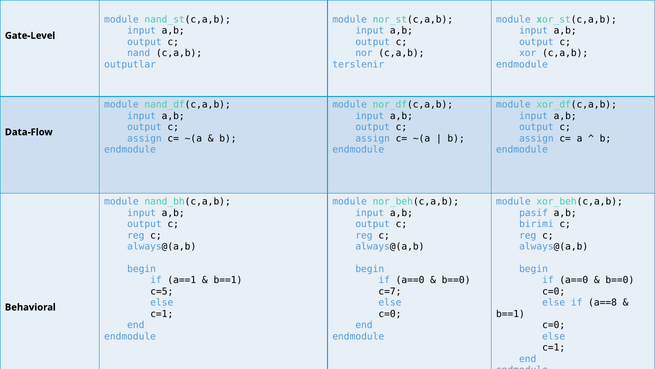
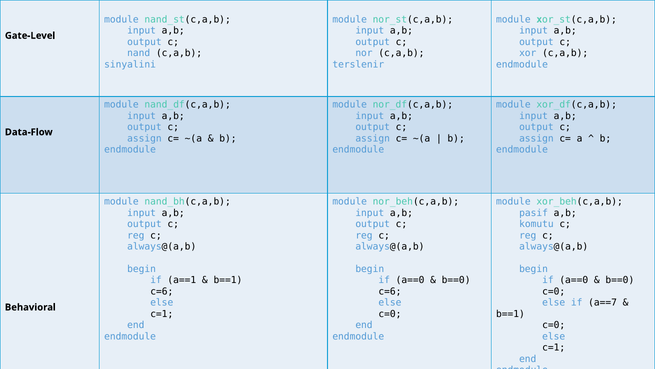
outputlar: outputlar -> sinyalini (130, 64)
birimi: birimi -> komutu (536, 224)
c=5: c=5 -> c=6 (162, 291)
c=7: c=7 -> c=6 (390, 291)
a==8: a==8 -> a==7 (603, 302)
